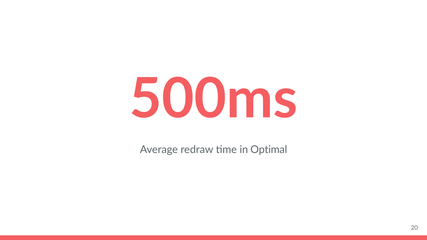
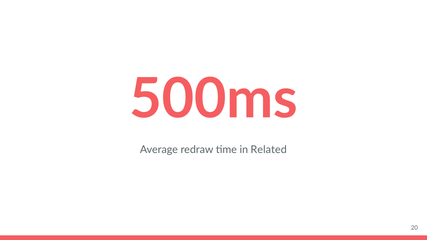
Optimal: Optimal -> Related (269, 150)
